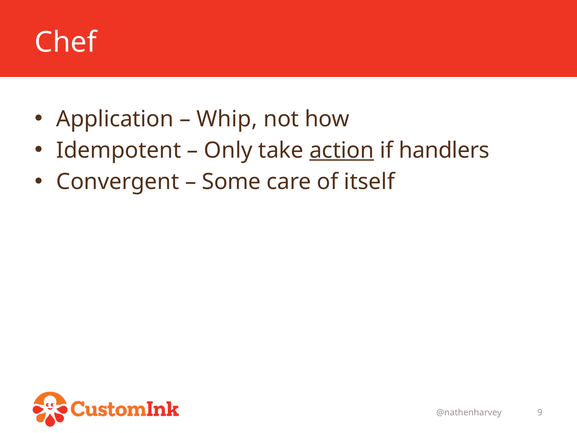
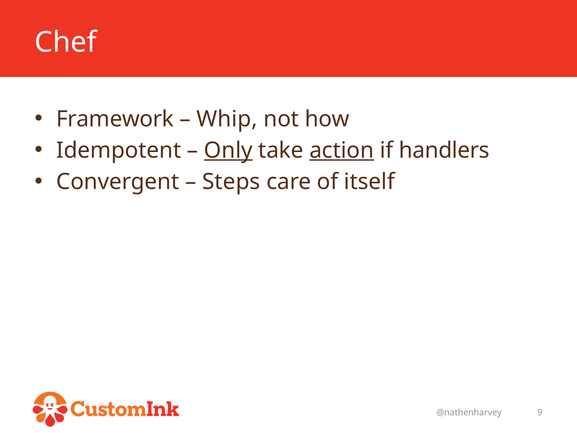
Application: Application -> Framework (115, 119)
Only underline: none -> present (228, 150)
Some: Some -> Steps (231, 182)
